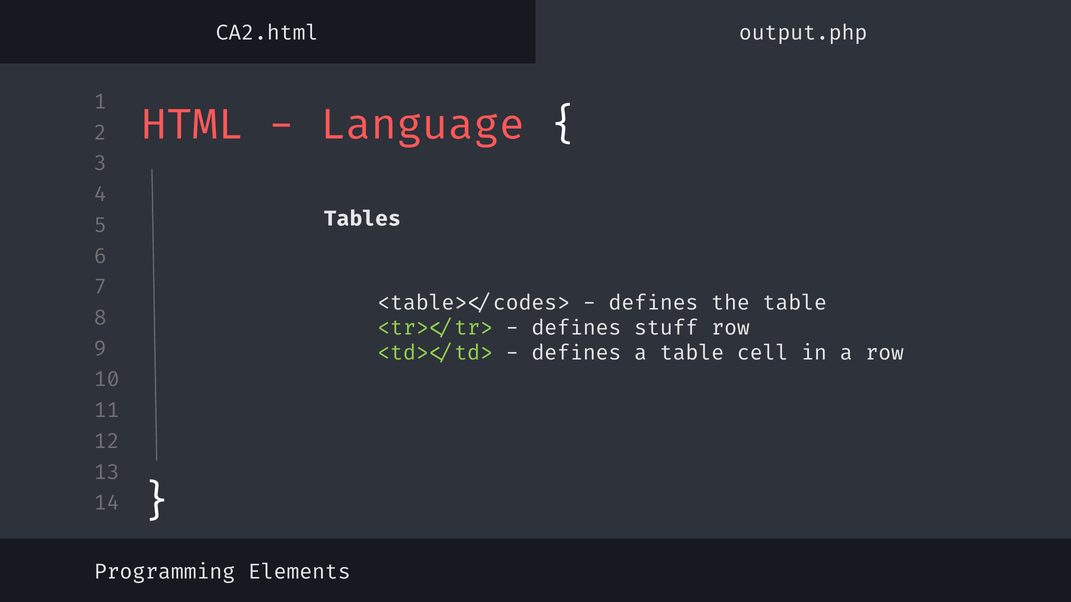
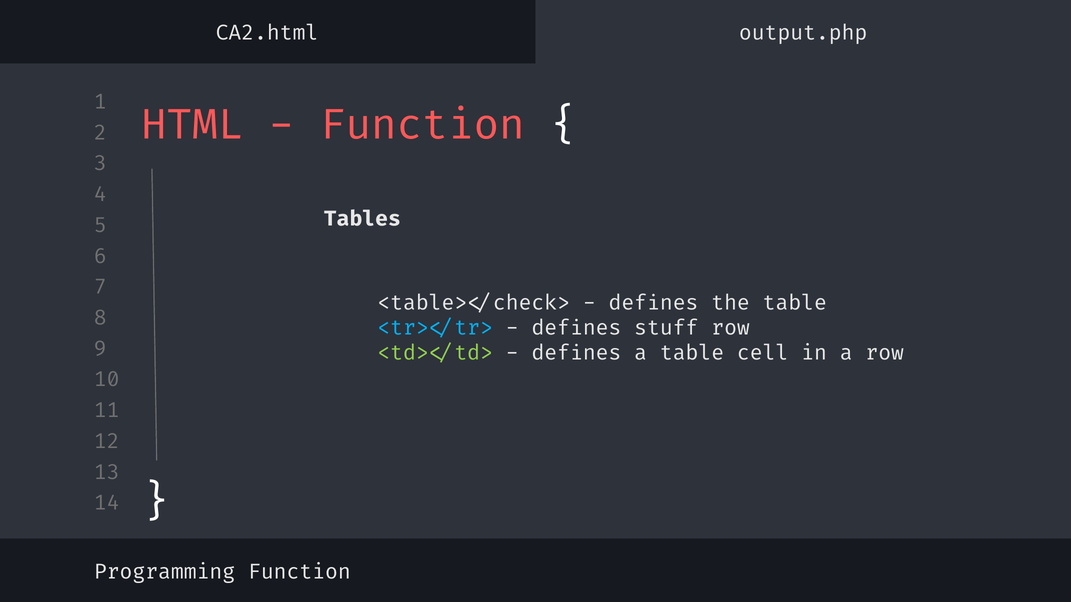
Language: Language -> Function (423, 125)
<table></codes>: <table></codes> -> <table></check> (474, 303)
<tr></tr> colour: light green -> light blue (435, 328)
Programming Elements: Elements -> Function (299, 572)
